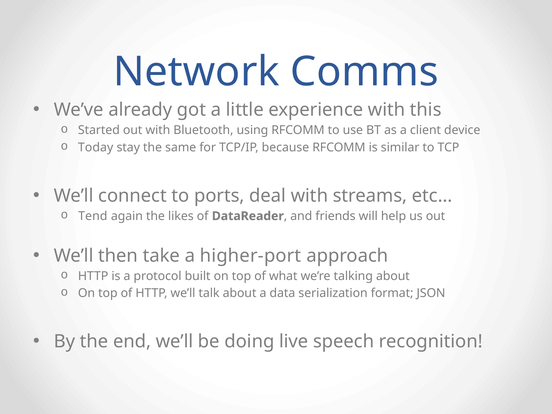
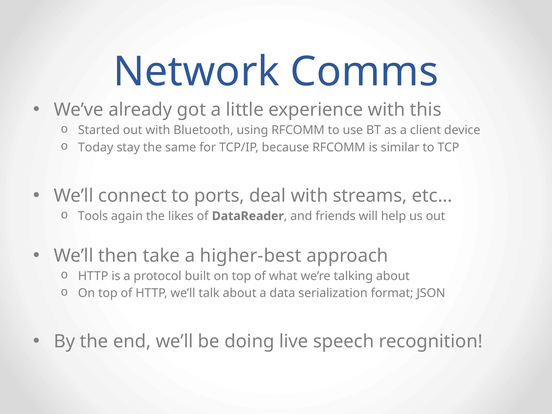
Tend: Tend -> Tools (93, 216)
higher-port: higher-port -> higher-best (251, 256)
